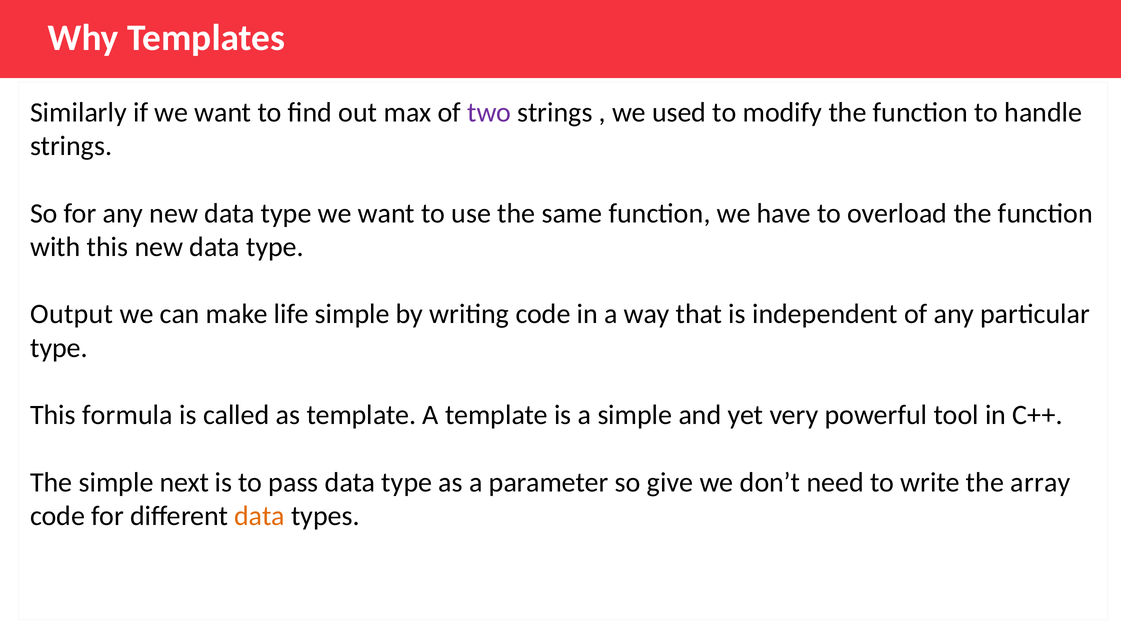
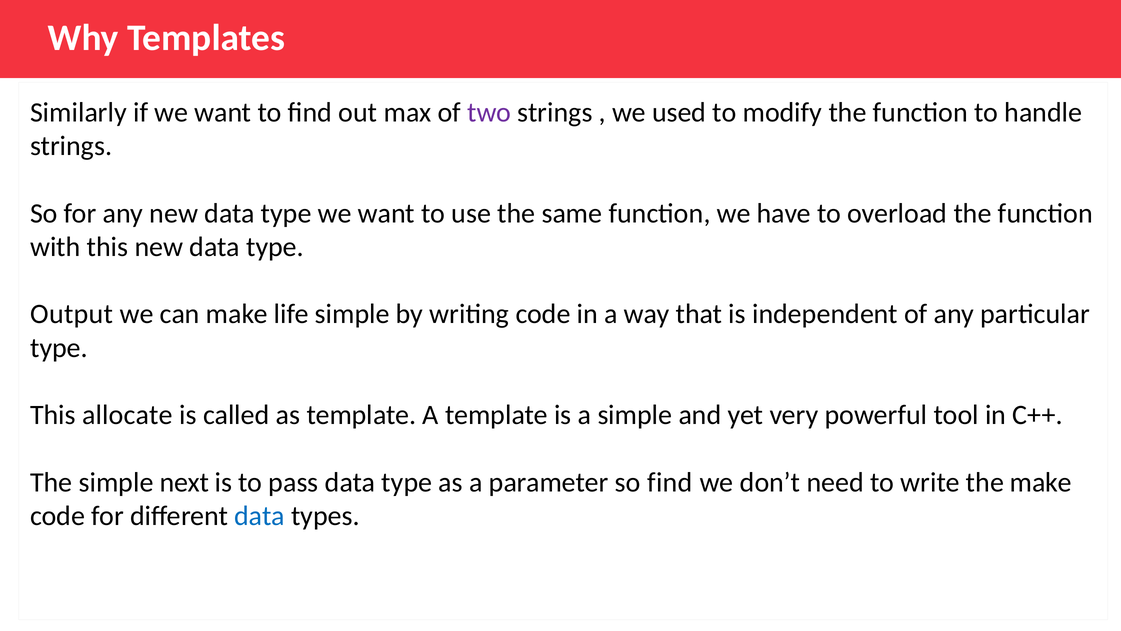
formula: formula -> allocate (127, 415)
so give: give -> find (670, 482)
the array: array -> make (1041, 482)
data colour: orange -> blue (260, 516)
